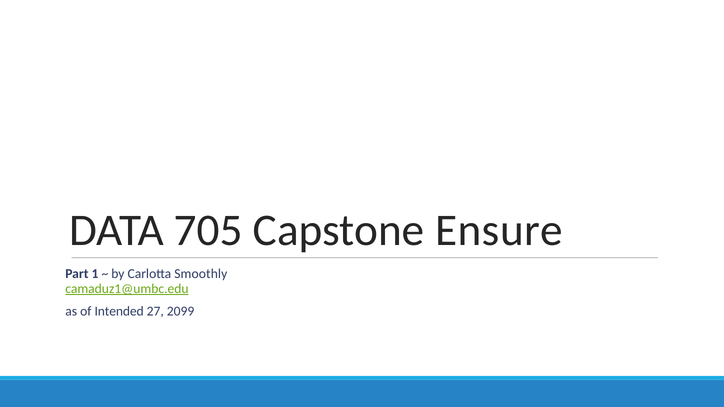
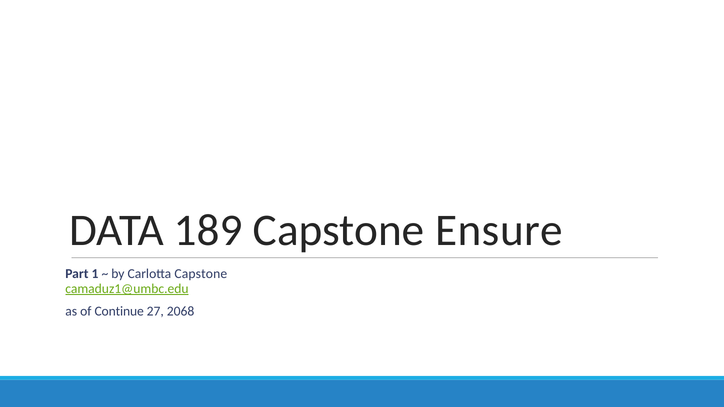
705: 705 -> 189 (208, 231)
Carlotta Smoothly: Smoothly -> Capstone (201, 274)
Intended: Intended -> Continue (119, 311)
2099: 2099 -> 2068 (181, 311)
